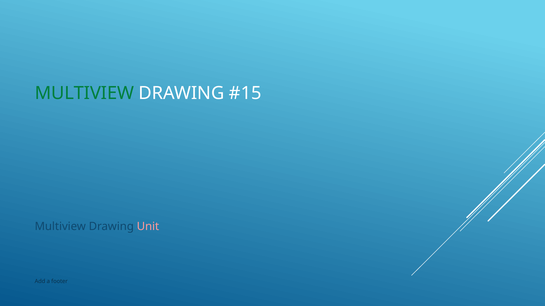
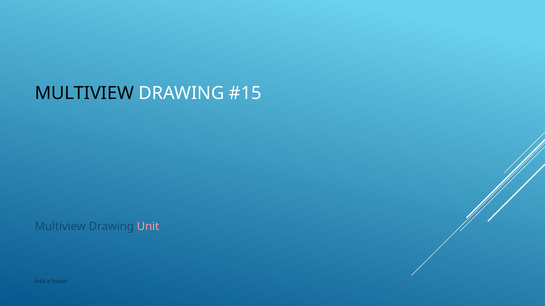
MULTIVIEW colour: green -> black (84, 93)
